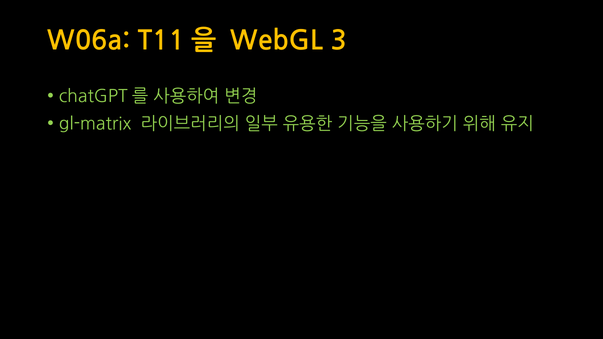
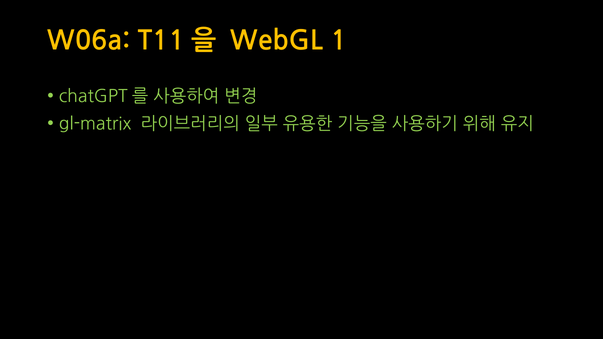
3: 3 -> 1 (339, 41)
